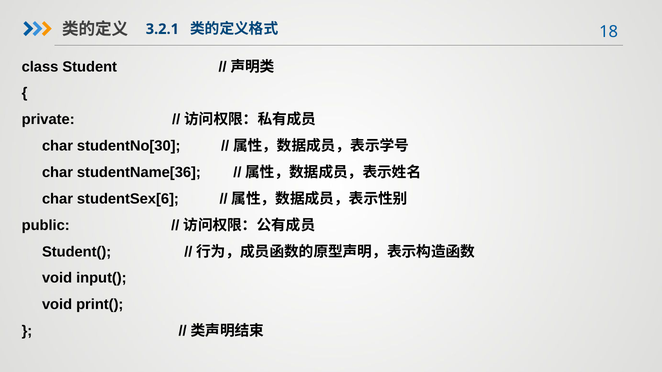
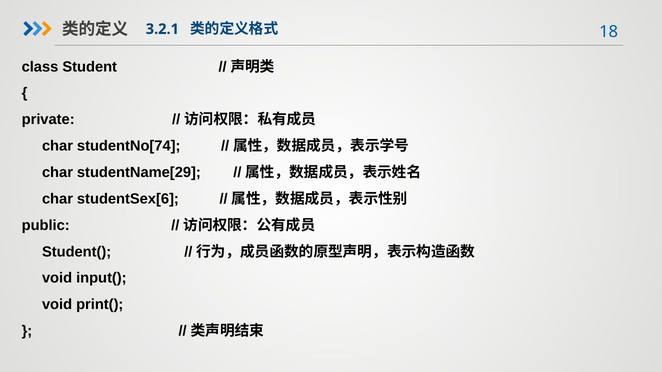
studentNo[30: studentNo[30 -> studentNo[74 (129, 146)
studentName[36: studentName[36 -> studentName[29 (139, 173)
